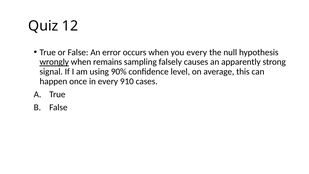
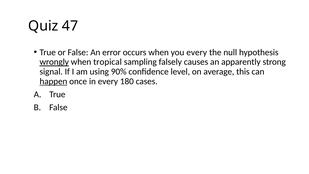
12: 12 -> 47 (70, 26)
remains: remains -> tropical (108, 62)
happen underline: none -> present (53, 81)
910: 910 -> 180 (127, 81)
